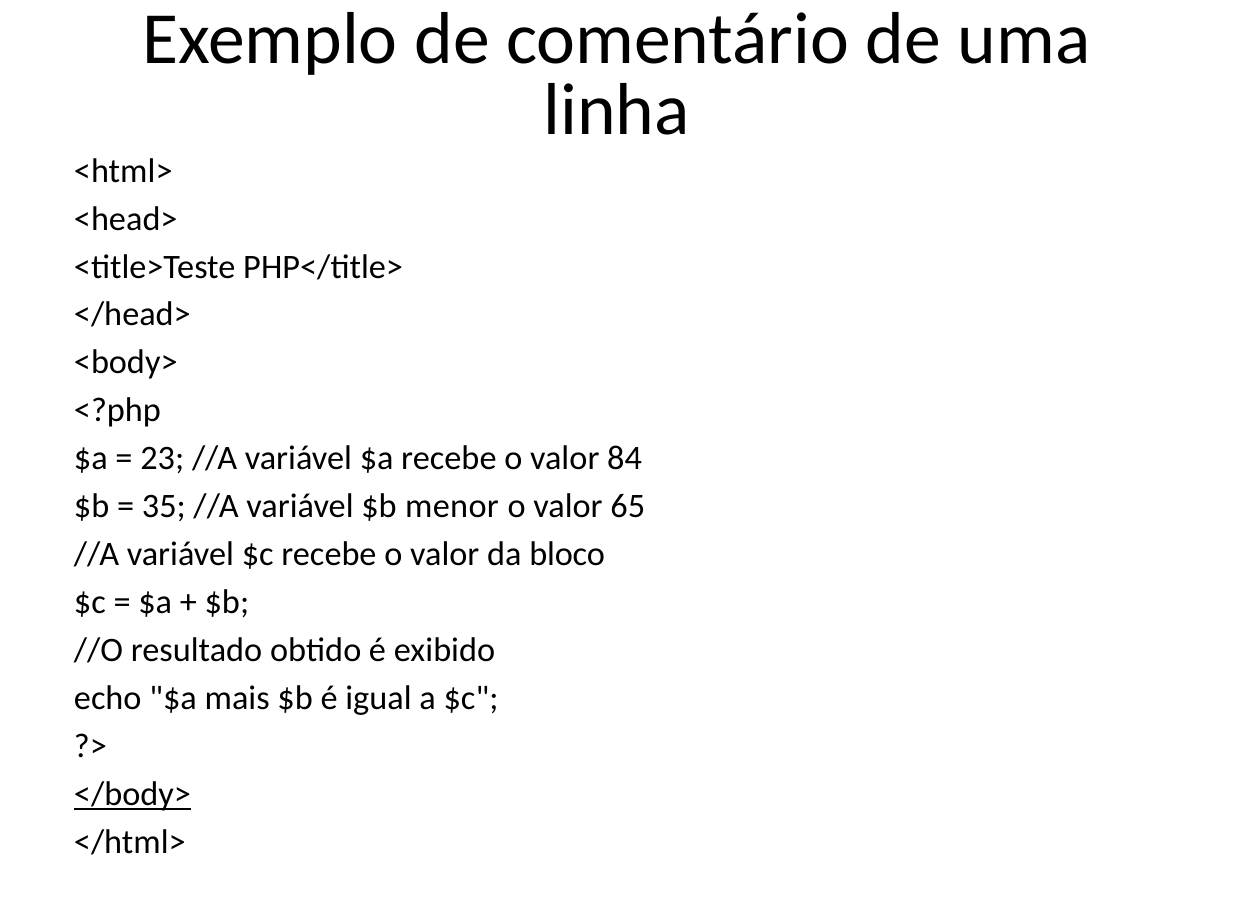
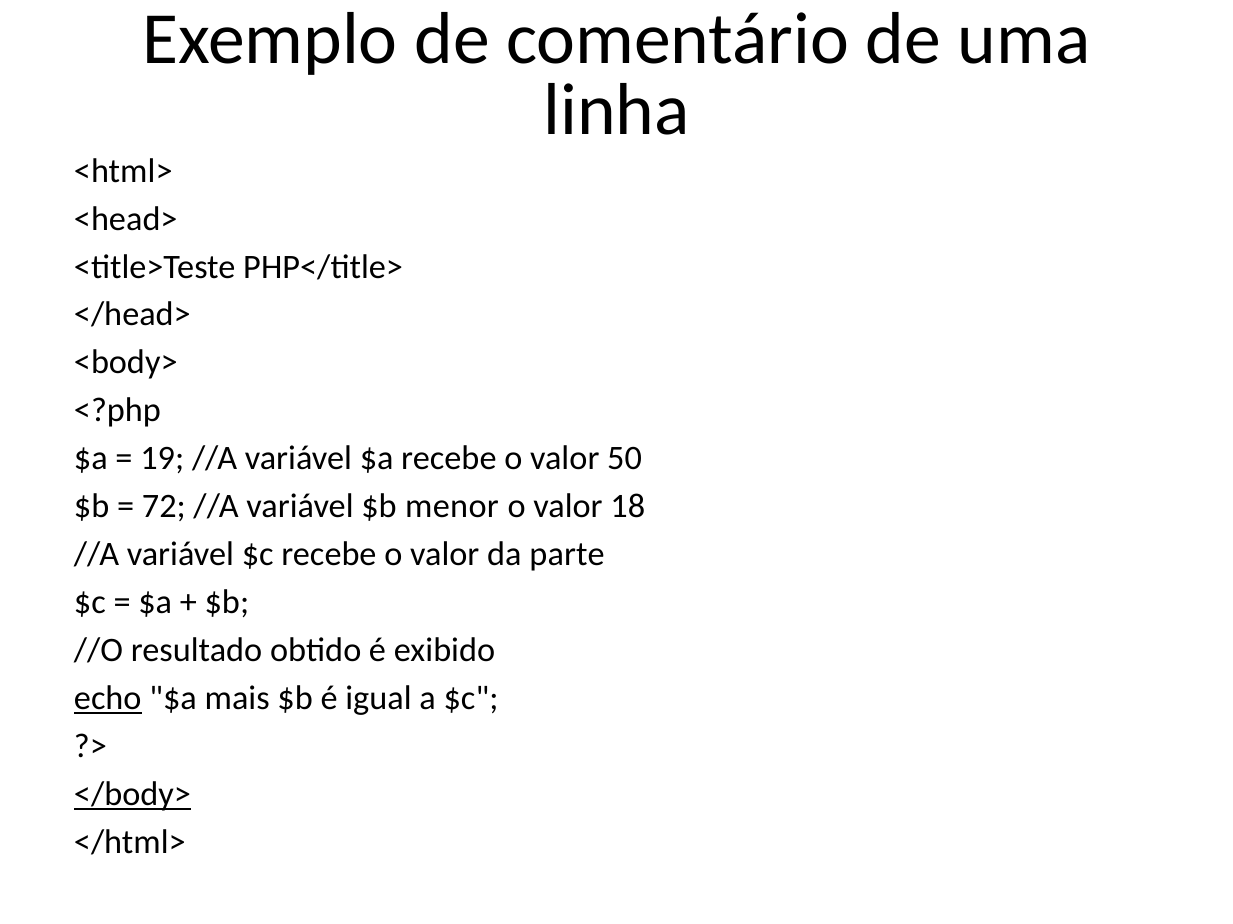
23: 23 -> 19 (162, 459)
84: 84 -> 50 (625, 459)
35: 35 -> 72 (164, 507)
65: 65 -> 18 (628, 507)
bloco: bloco -> parte (567, 555)
echo underline: none -> present (108, 699)
